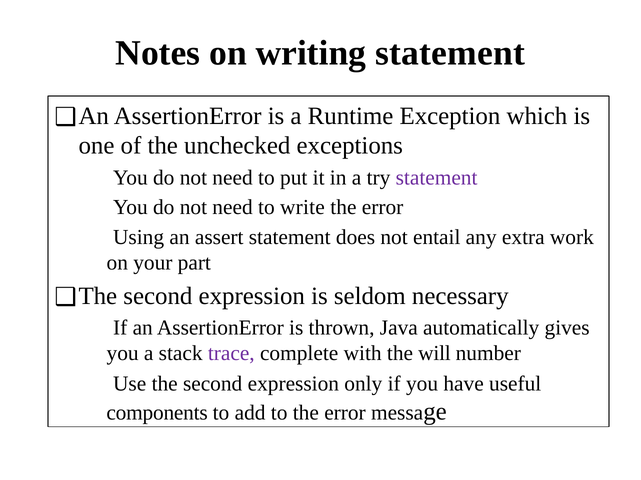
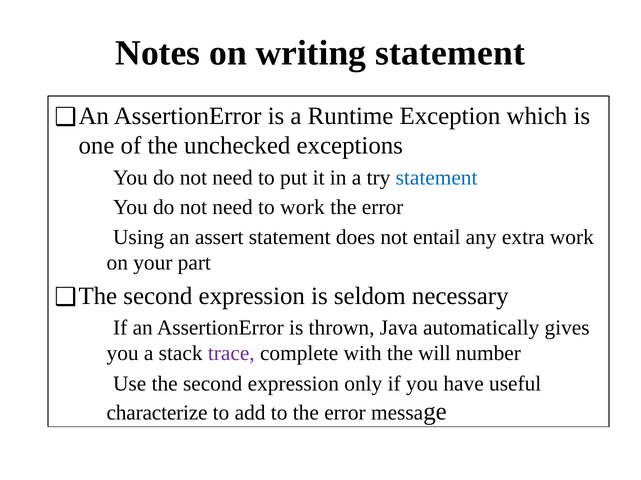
statement colour: purple -> blue (437, 178)
to write: write -> work (302, 208)
components: components -> characterize (157, 414)
